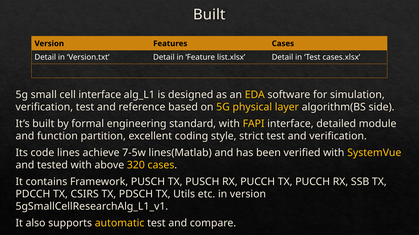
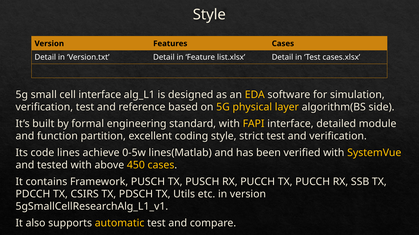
Built: Built -> Style (209, 15)
7-5w: 7-5w -> 0-5w (134, 153)
320: 320 -> 450 (136, 166)
